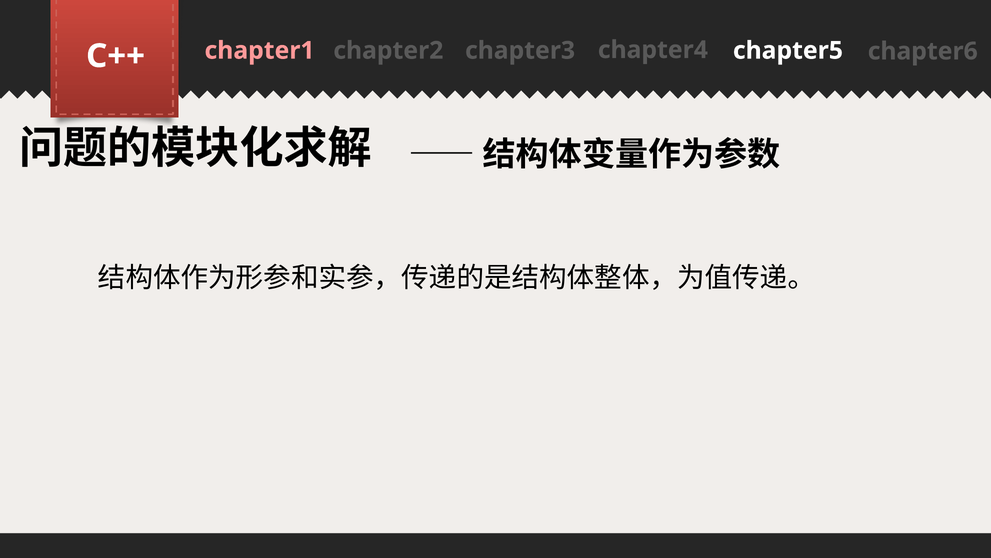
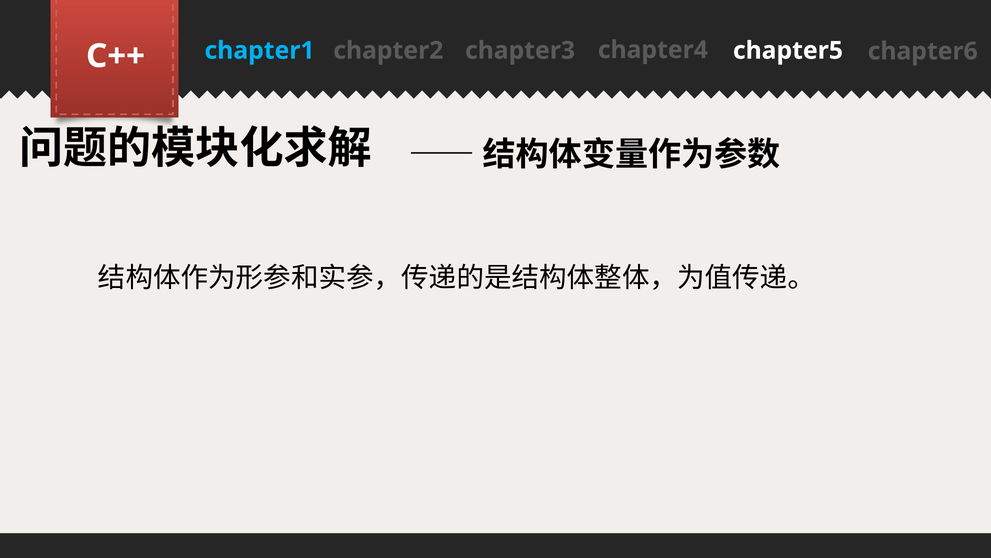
chapter1 colour: pink -> light blue (260, 51)
